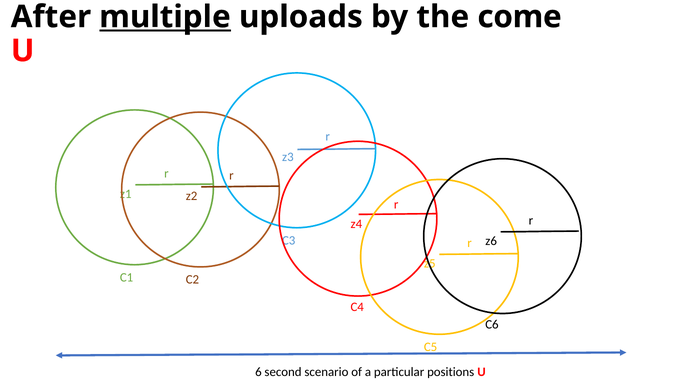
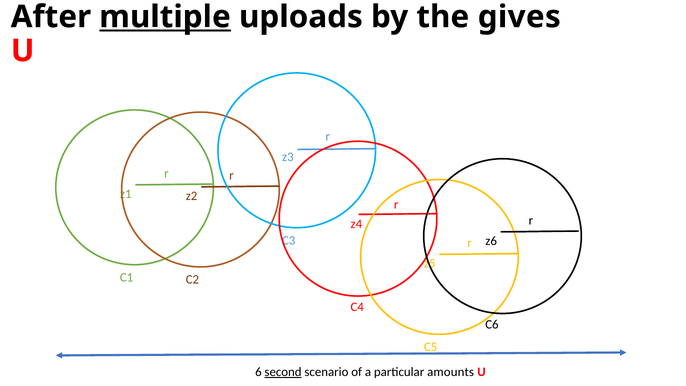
come: come -> gives (519, 17)
second underline: none -> present (283, 372)
positions: positions -> amounts (451, 372)
